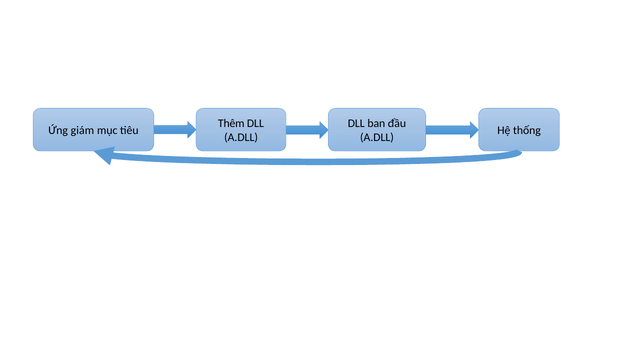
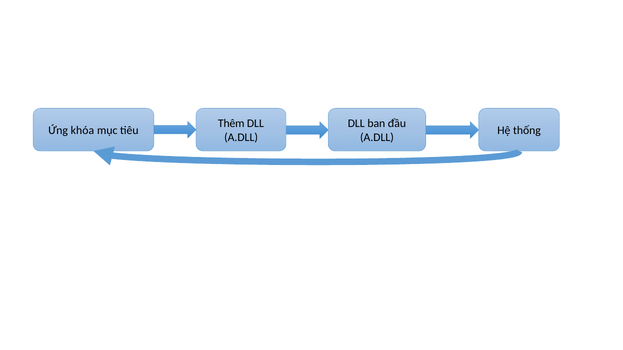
giám: giám -> khóa (82, 131)
